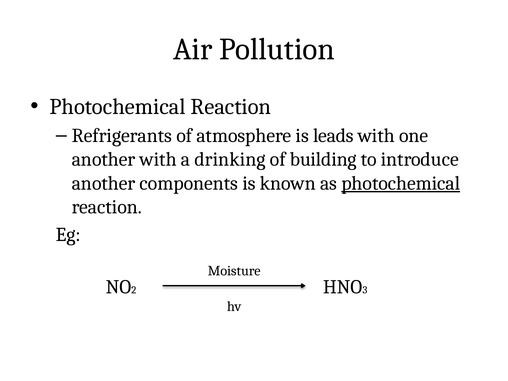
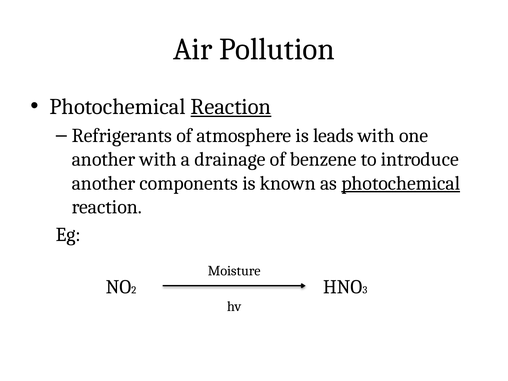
Reaction underline: none -> present (231, 107)
drinking: drinking -> drainage (230, 159)
building: building -> benzene (323, 159)
